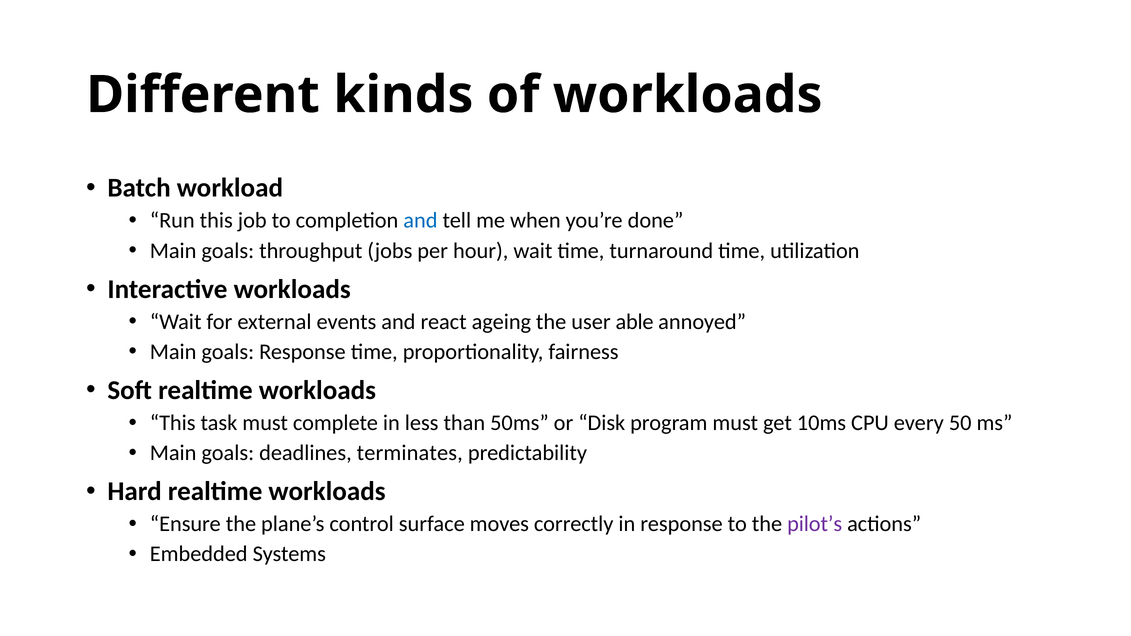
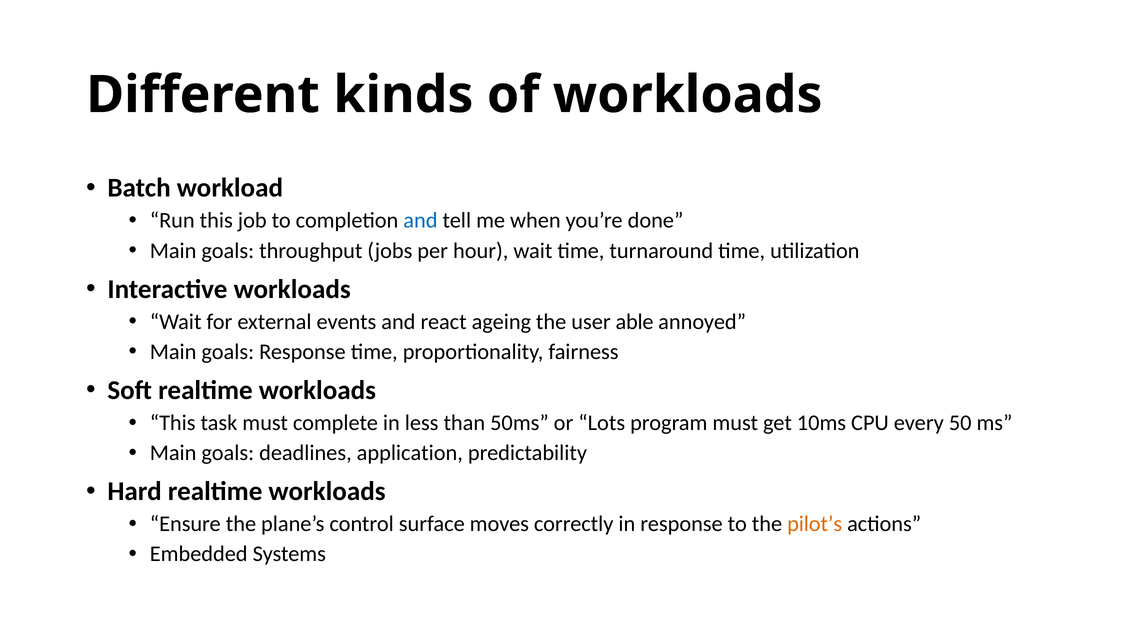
Disk: Disk -> Lots (602, 423)
terminates: terminates -> application (410, 453)
pilot’s colour: purple -> orange (815, 524)
